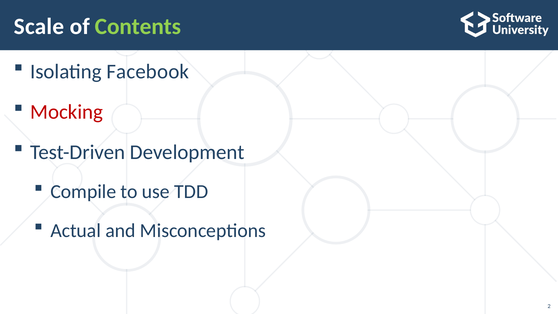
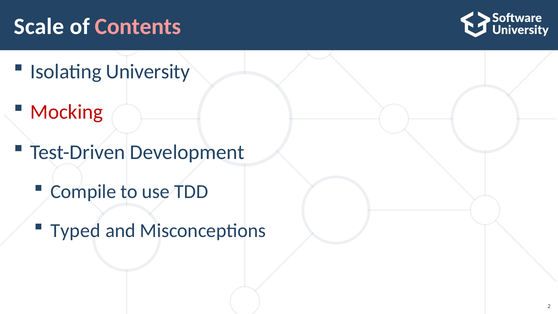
Contents colour: light green -> pink (138, 26)
Facebook: Facebook -> University (148, 72)
Actual: Actual -> Typed (76, 230)
